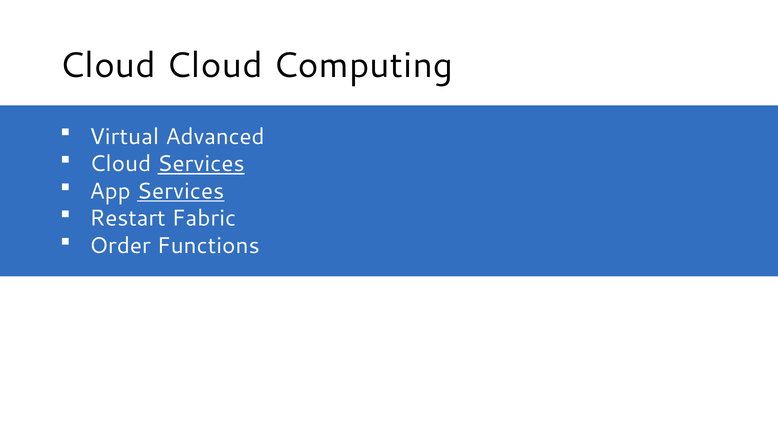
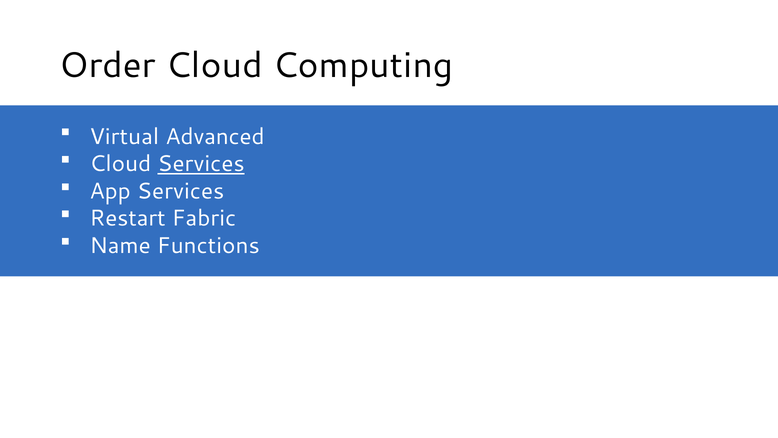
Cloud: Cloud -> Order (108, 65)
Services underline: present -> none (181, 191)
Order: Order -> Name (120, 246)
